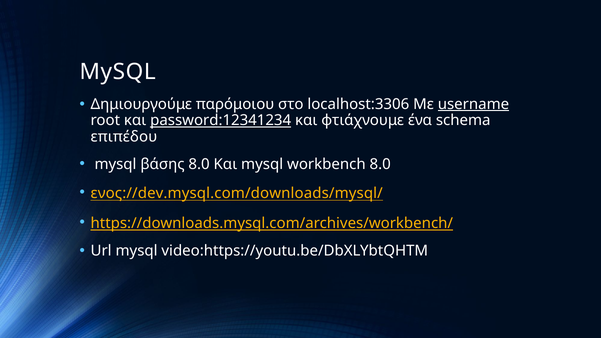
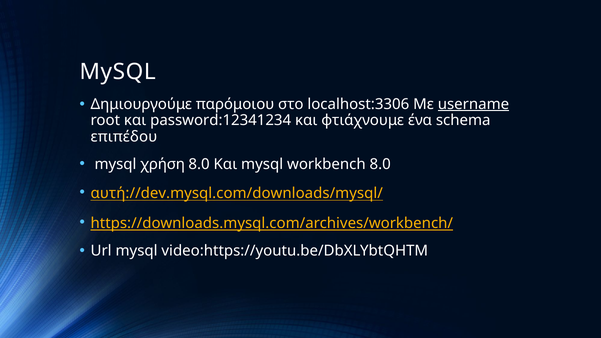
password:12341234 underline: present -> none (221, 120)
βάσης: βάσης -> χρήση (163, 164)
ενος://dev.mysql.com/downloads/mysql/: ενος://dev.mysql.com/downloads/mysql/ -> αυτή://dev.mysql.com/downloads/mysql/ (237, 193)
